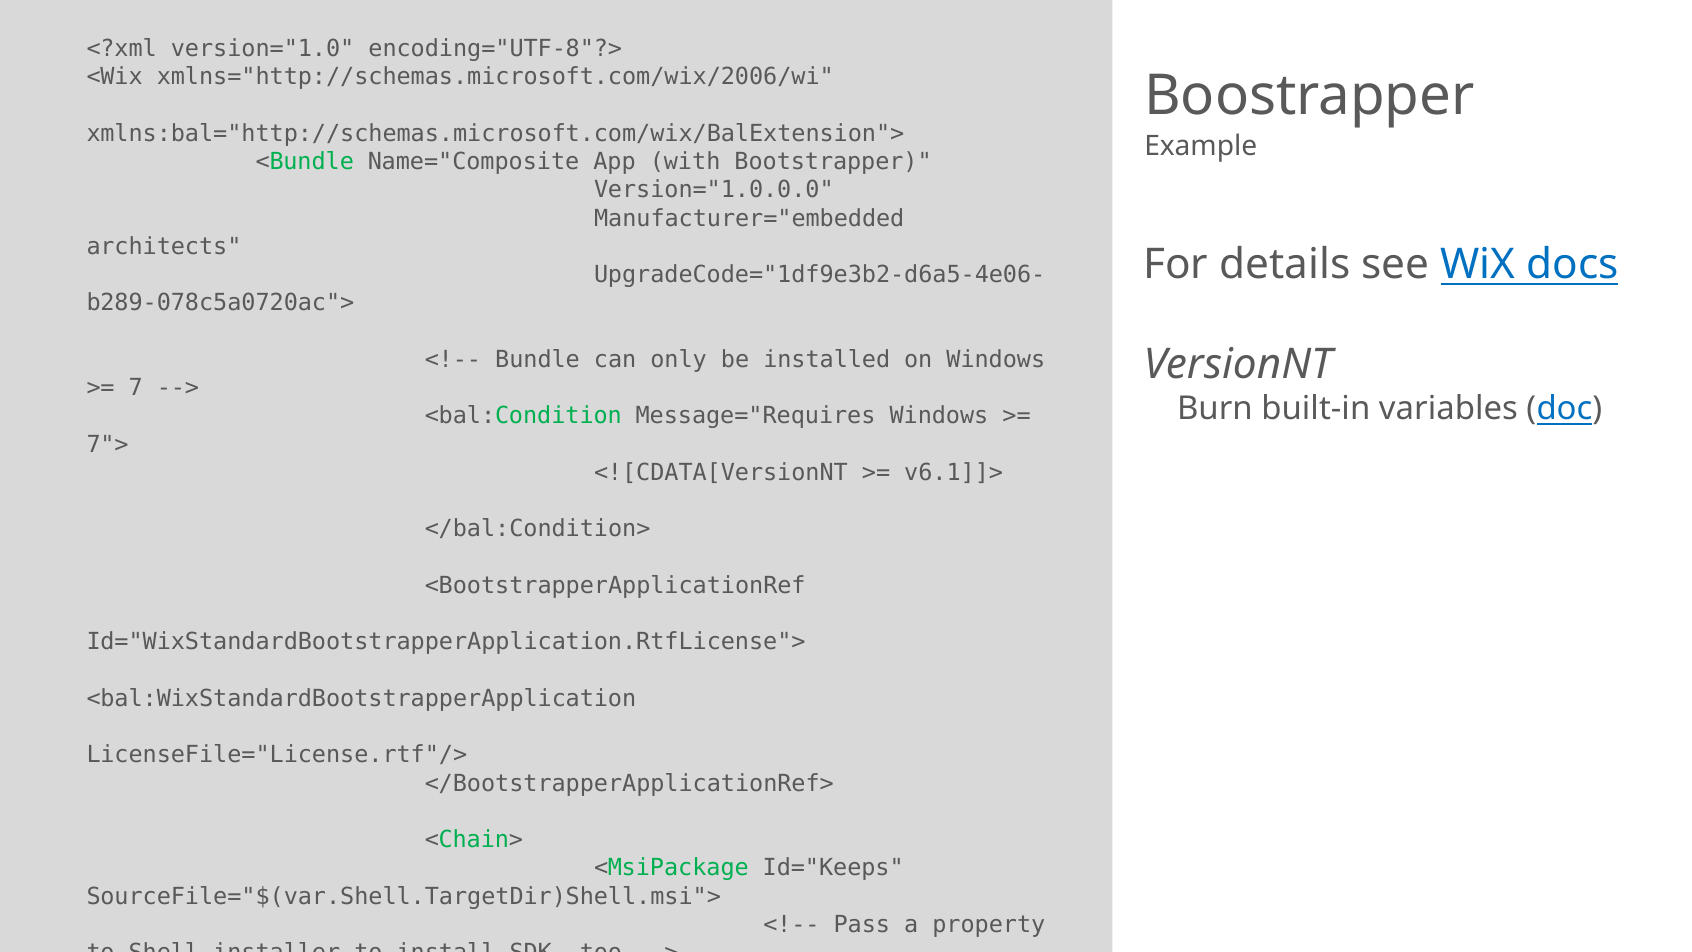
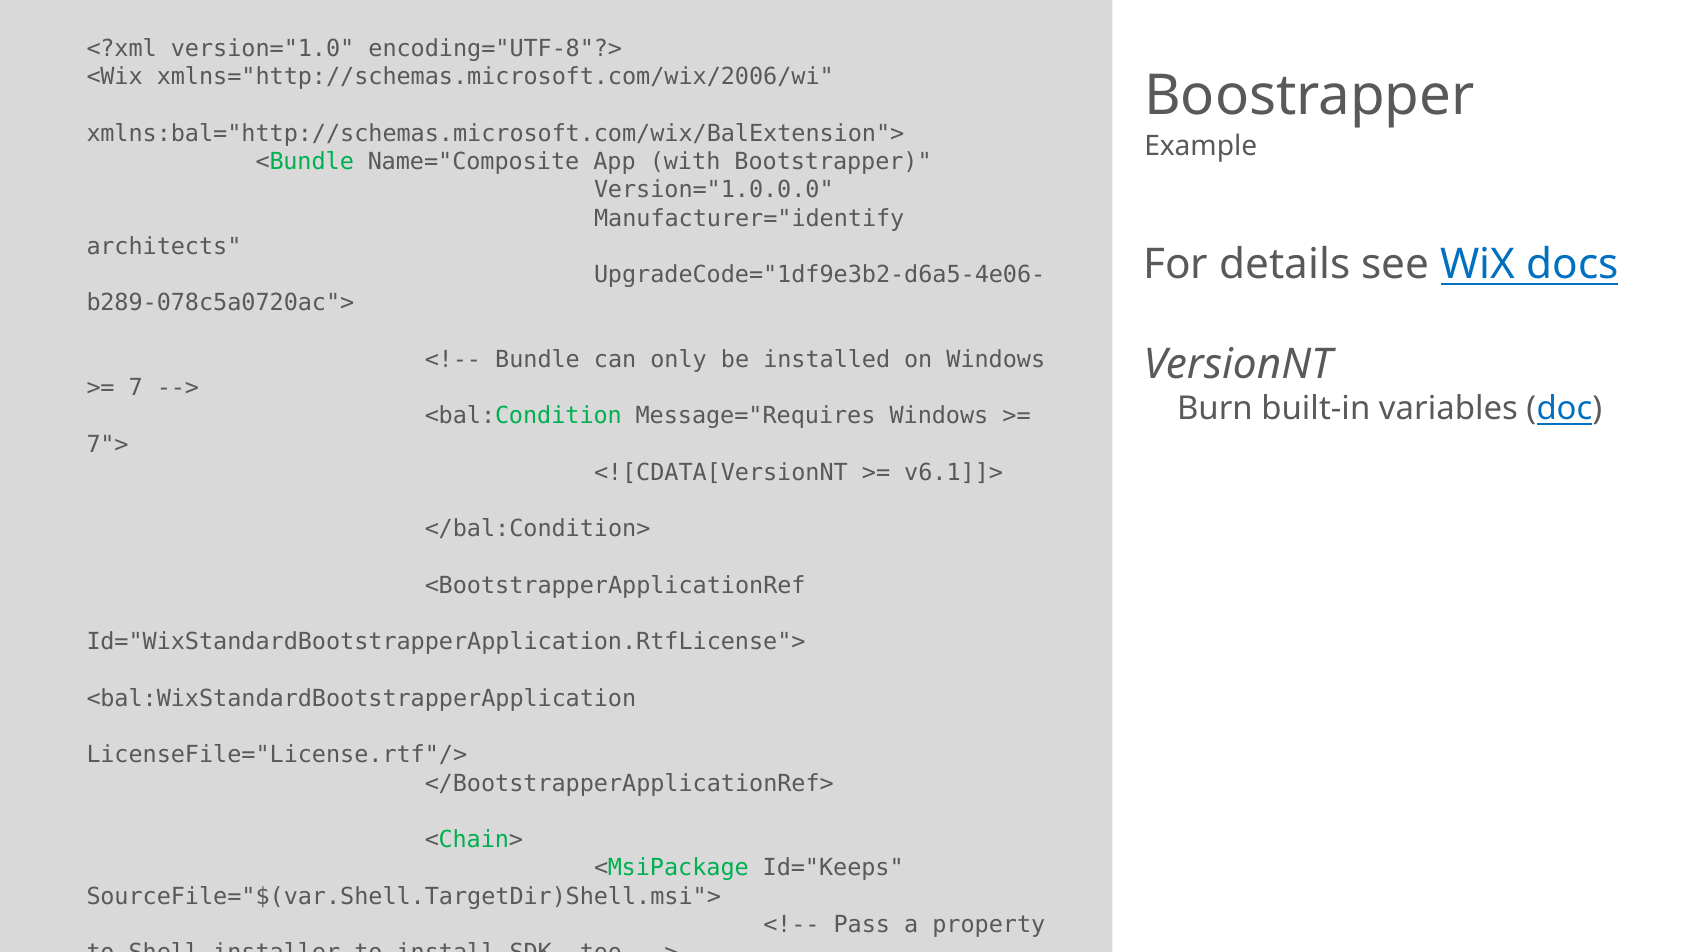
Manufacturer="embedded: Manufacturer="embedded -> Manufacturer="identify (749, 218)
